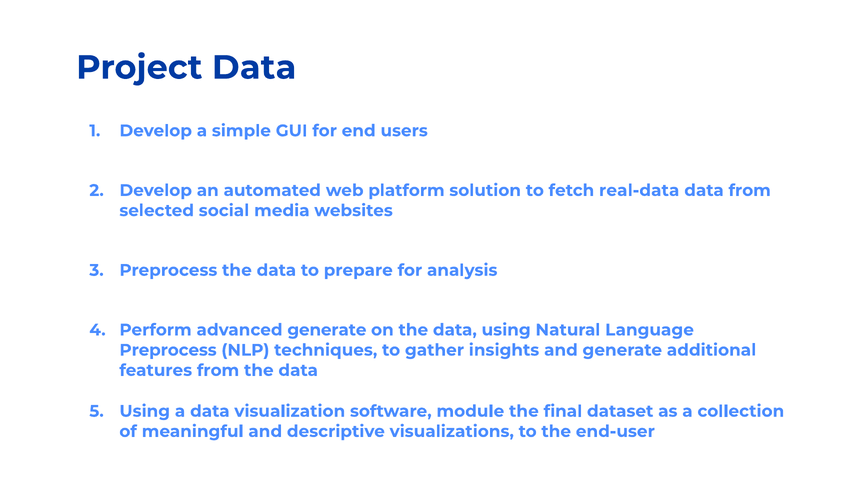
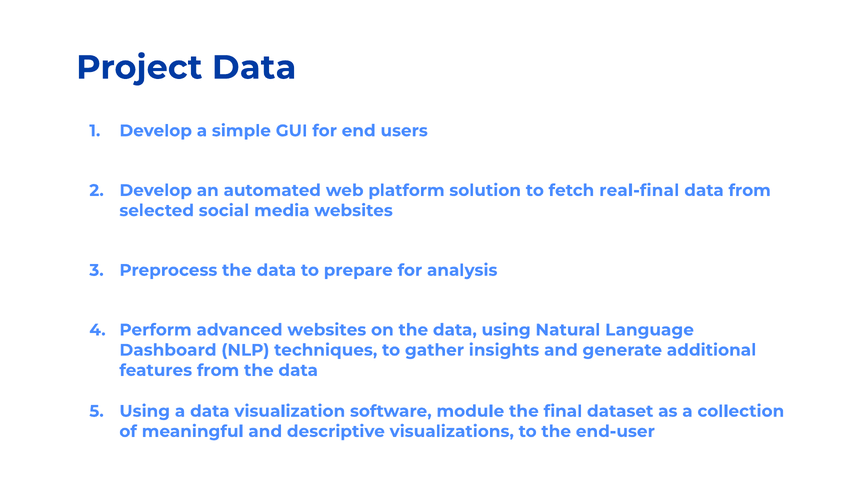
real-data: real-data -> real-final (639, 190)
advanced generate: generate -> websites (327, 330)
Preprocess: Preprocess -> Dashboard (168, 350)
